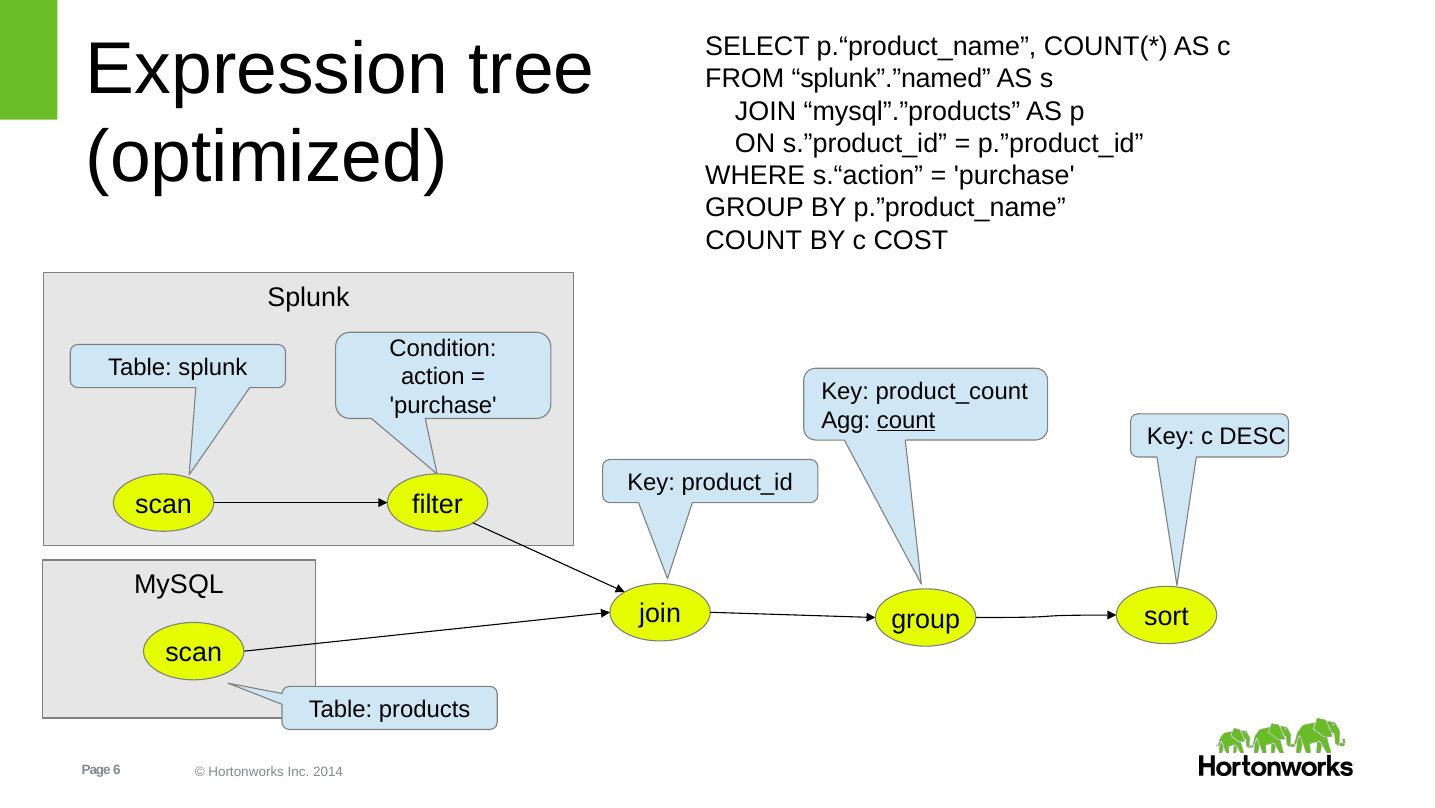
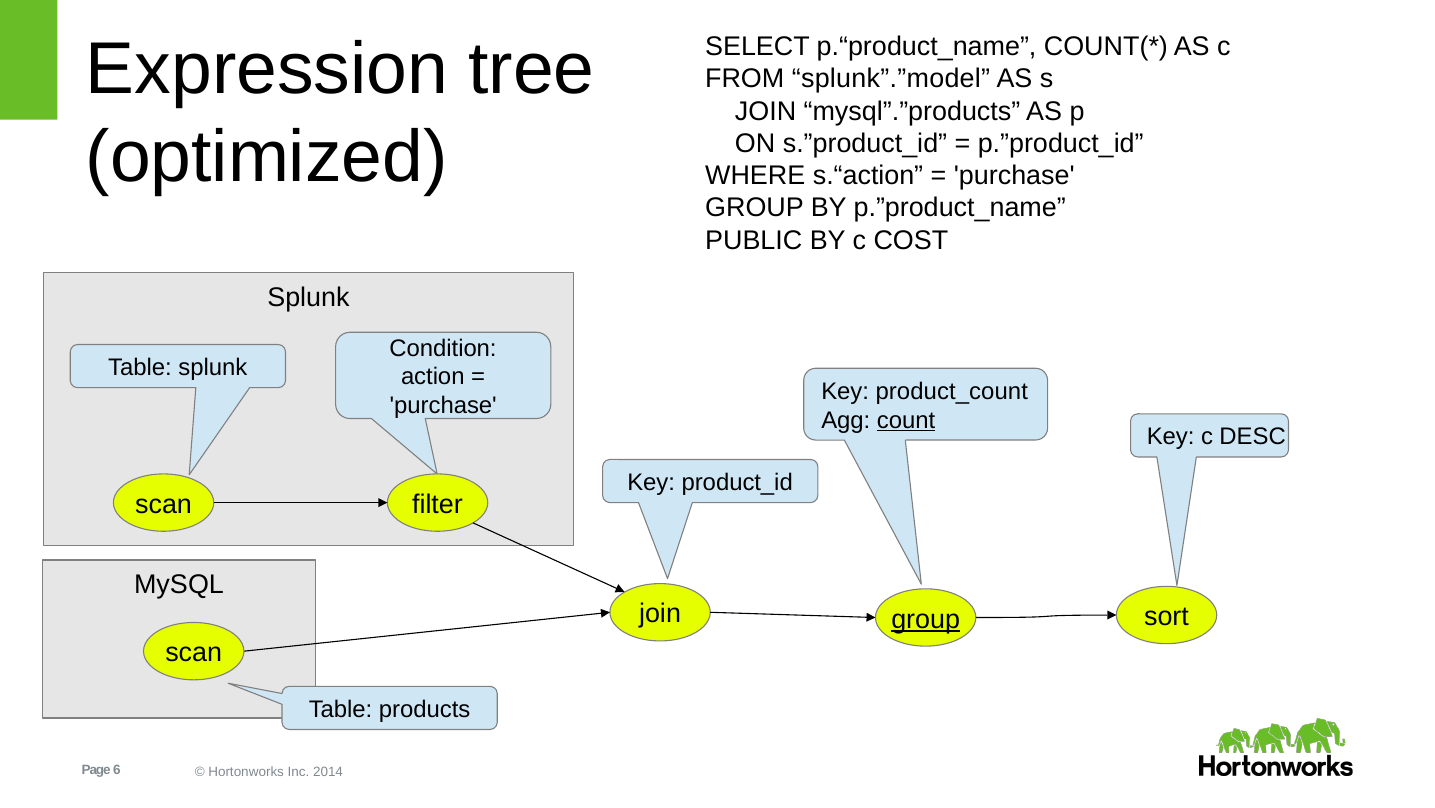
splunk”.”named: splunk”.”named -> splunk”.”model (891, 79)
COUNT: COUNT -> PUBLIC (754, 240)
group underline: none -> present (926, 619)
